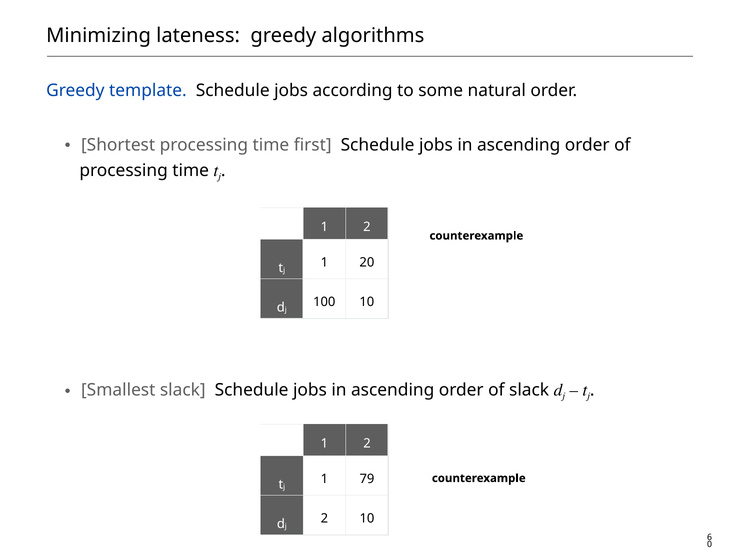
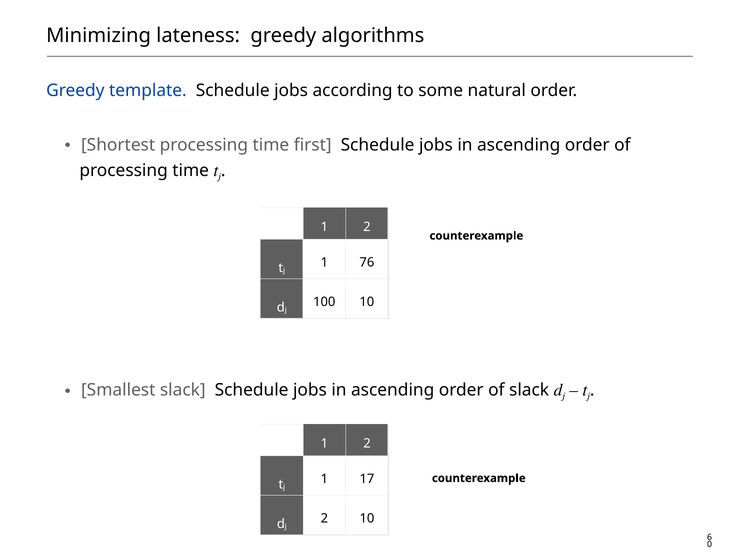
20: 20 -> 76 (367, 262)
79: 79 -> 17 (367, 479)
